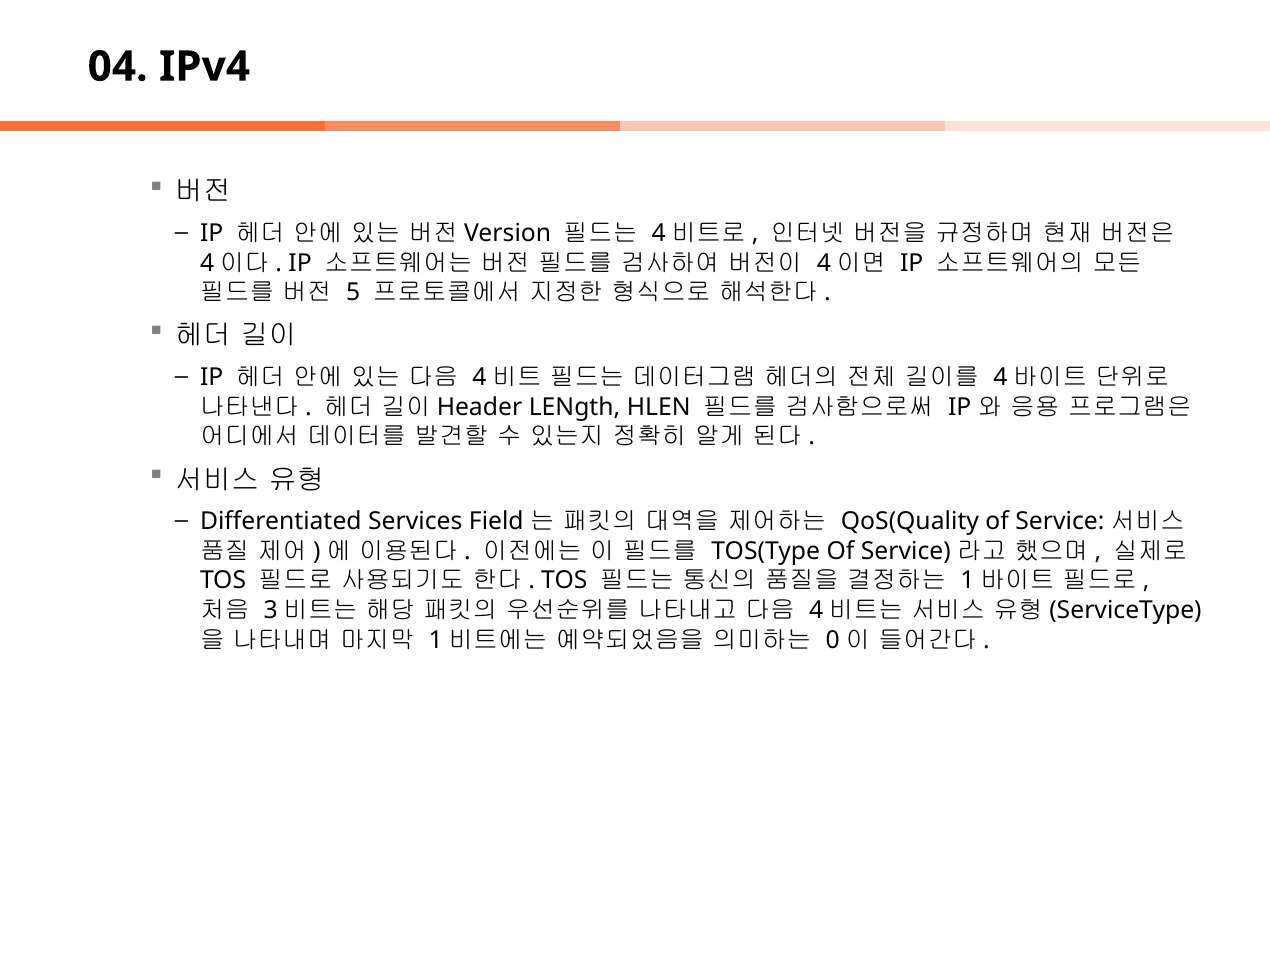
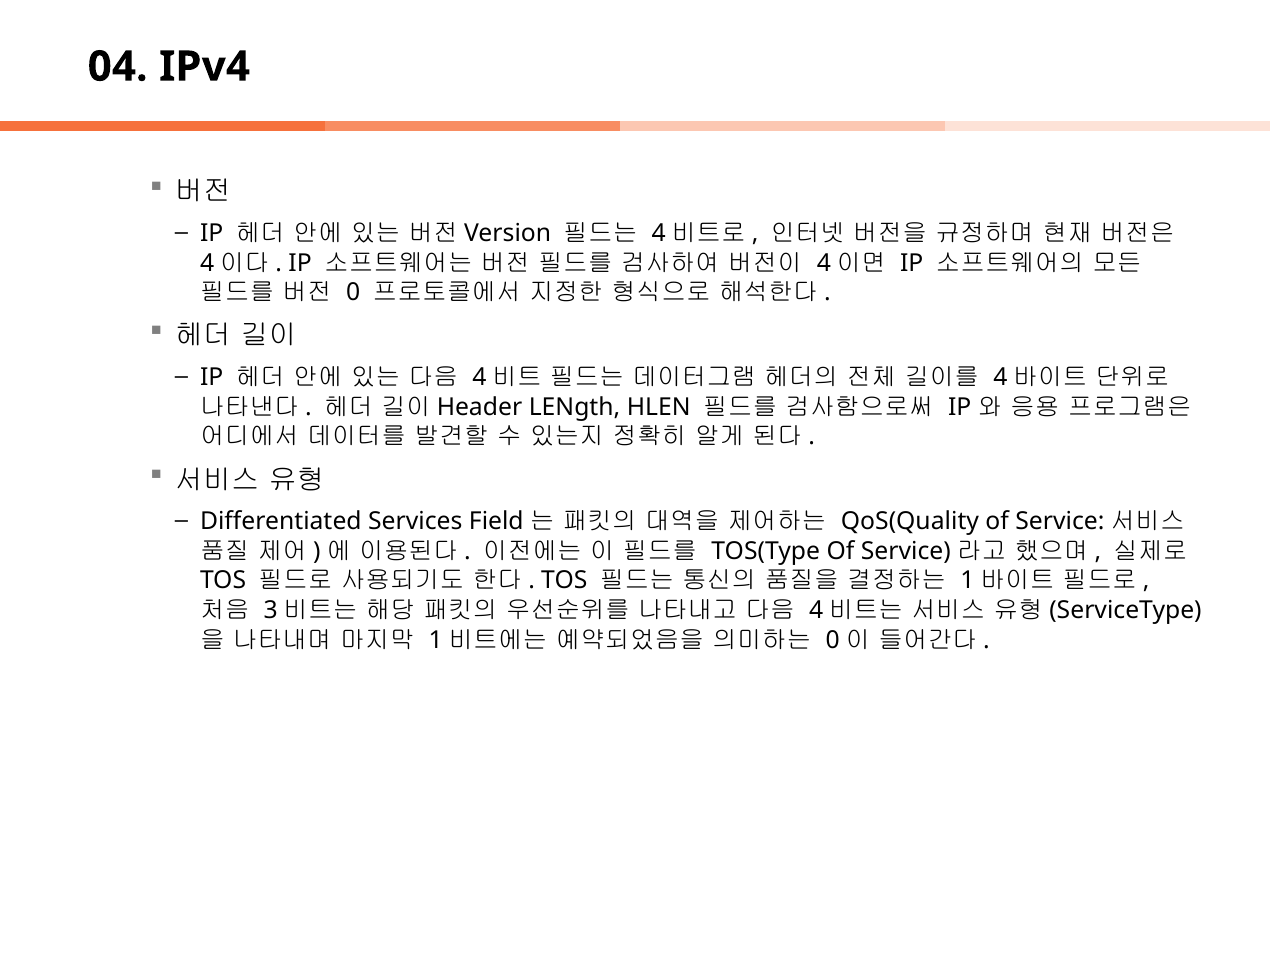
5: 5 -> 0 (353, 292)
